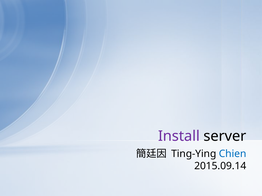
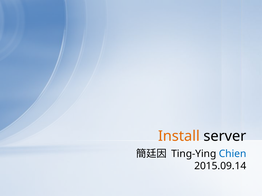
Install colour: purple -> orange (179, 136)
